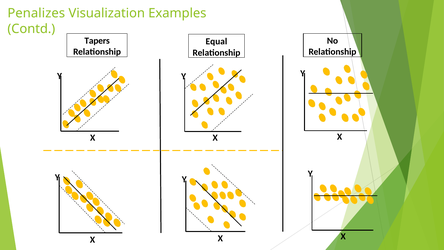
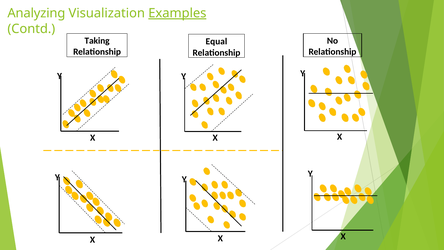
Penalizes: Penalizes -> Analyzing (36, 13)
Examples underline: none -> present (177, 13)
Tapers: Tapers -> Taking (97, 41)
